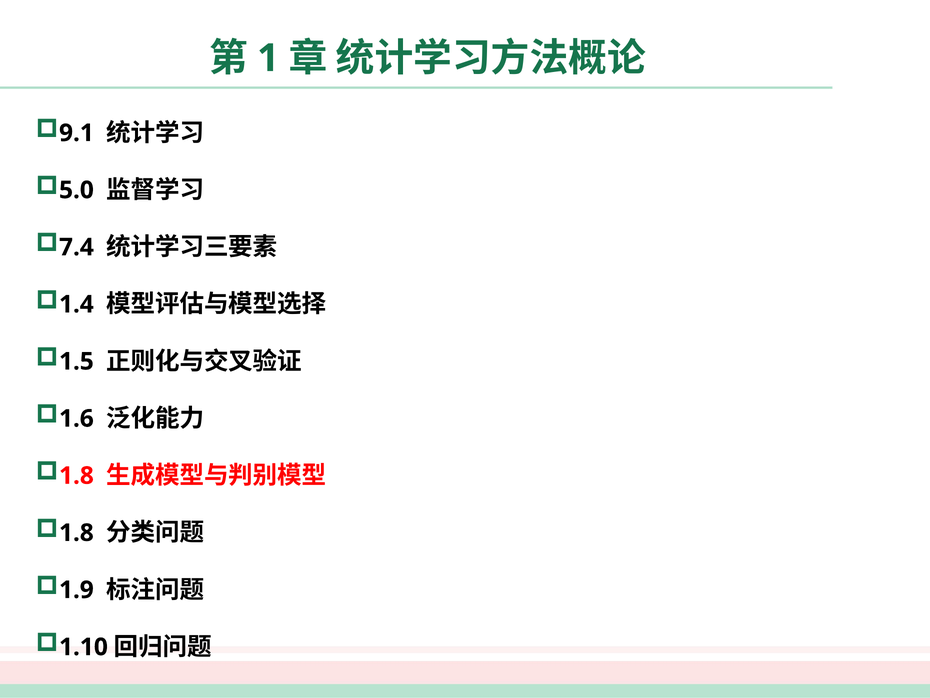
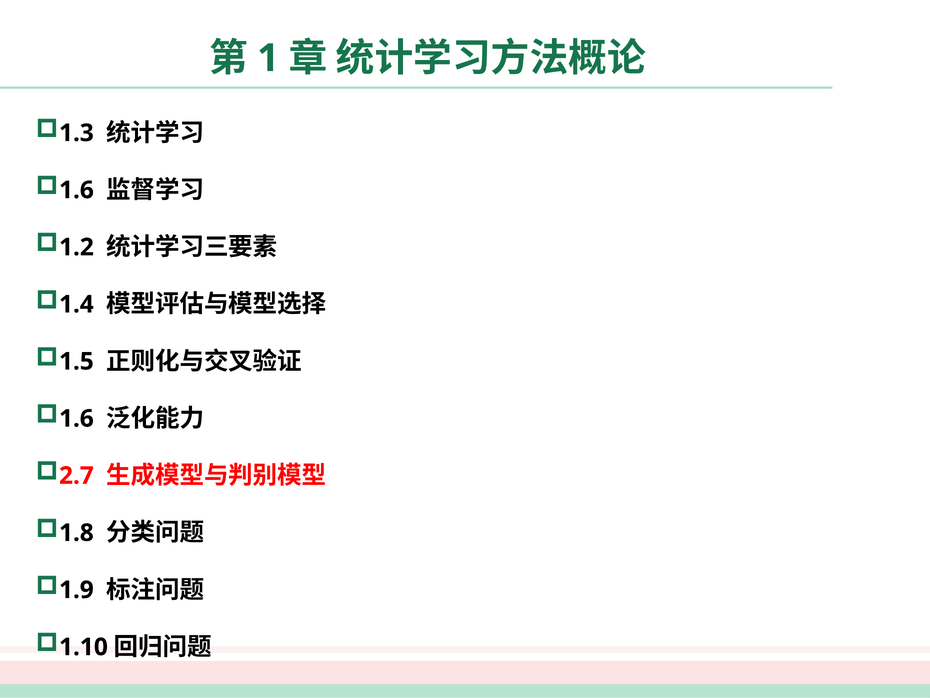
9.1: 9.1 -> 1.3 (76, 133)
5.0: 5.0 -> 1.6 (76, 190)
7.4: 7.4 -> 1.2 (76, 247)
1.8: 1.8 -> 2.7 (76, 475)
